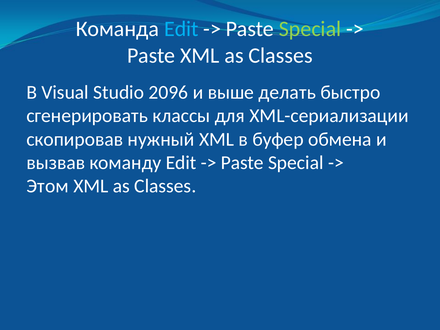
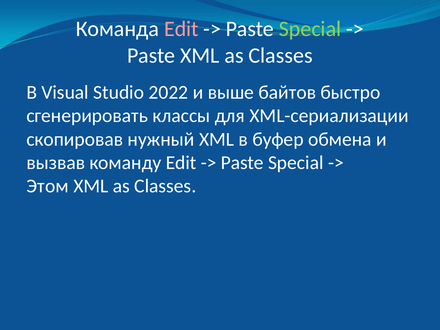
Edit colour: light blue -> pink (181, 29)
2096: 2096 -> 2022 (168, 92)
делать: делать -> байтов (287, 92)
